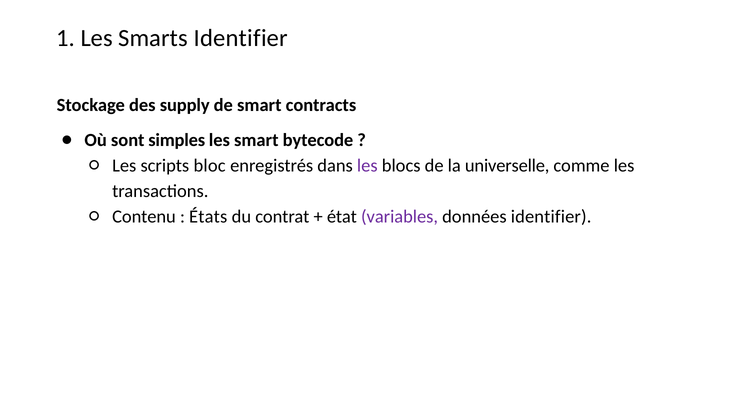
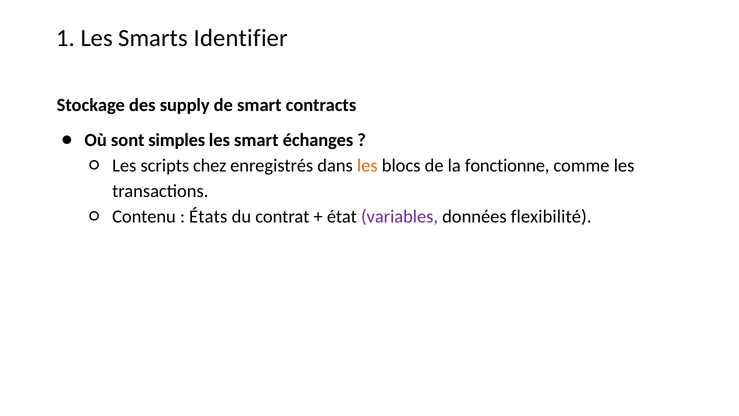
bytecode: bytecode -> échanges (318, 140)
bloc: bloc -> chez (210, 165)
les colour: purple -> orange (367, 165)
universelle: universelle -> fonctionne (507, 165)
données identifier: identifier -> flexibilité (551, 216)
